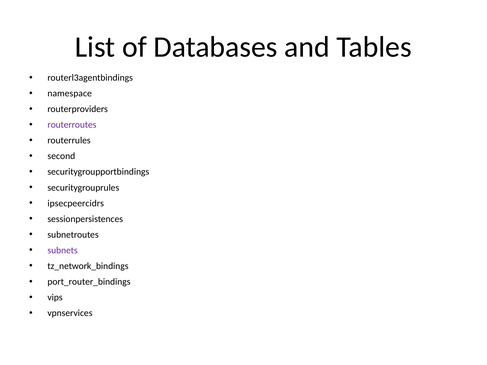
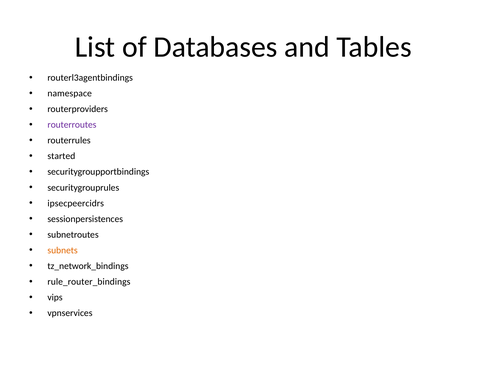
second: second -> started (61, 156)
subnets colour: purple -> orange (63, 250)
port_router_bindings: port_router_bindings -> rule_router_bindings (89, 282)
